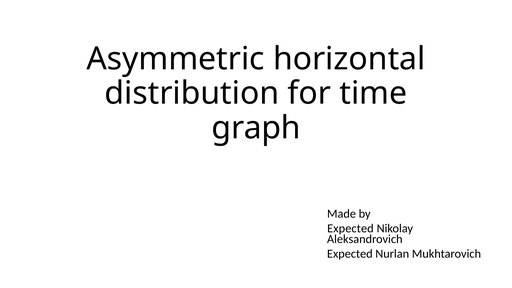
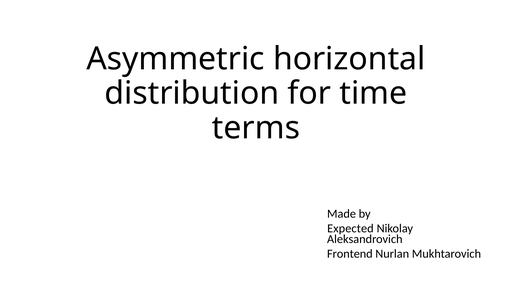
graph: graph -> terms (256, 128)
Expected: Expected -> Frontend (350, 254)
